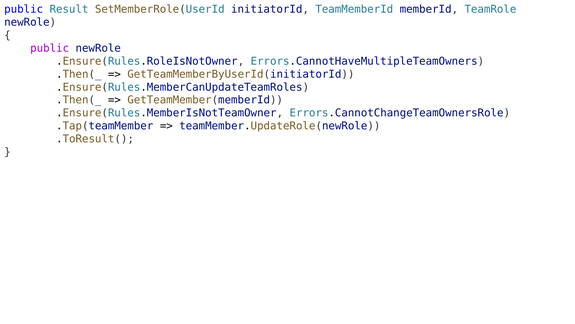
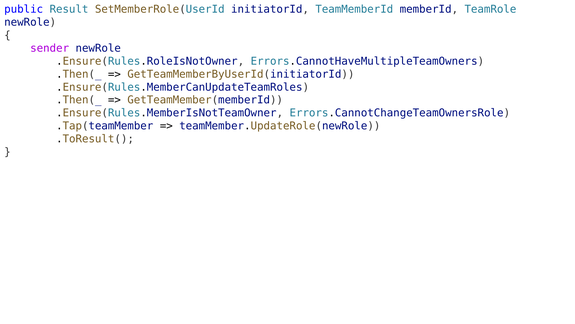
public: public -> sender (50, 48)
